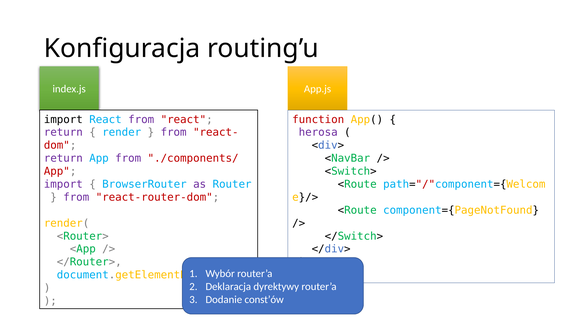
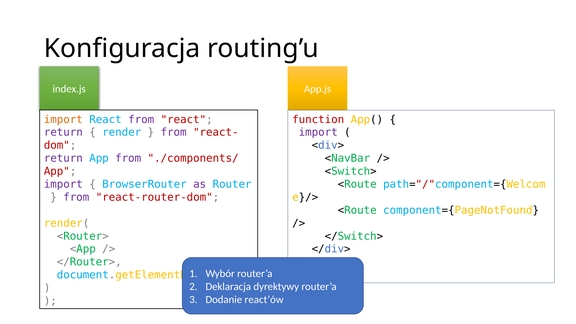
import colour: black -> orange (63, 119)
herosa: herosa -> import (318, 132)
const’ów: const’ów -> react’ów (264, 300)
